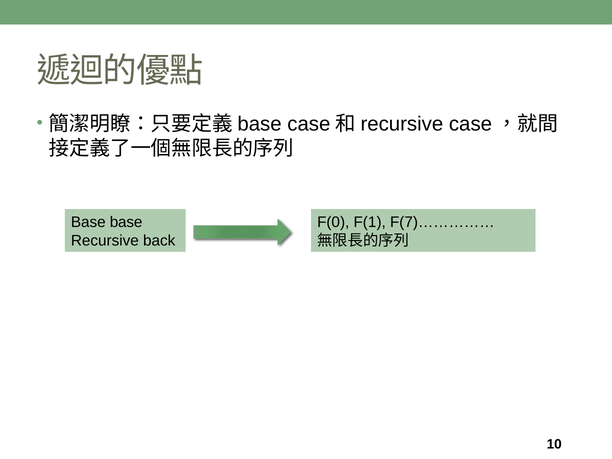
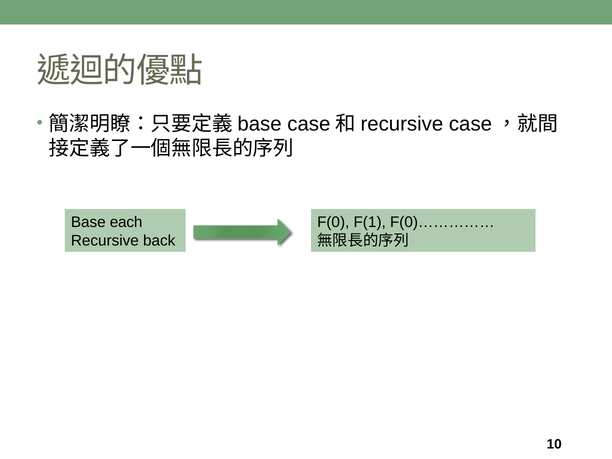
Base base: base -> each (126, 222)
F(7)……………: F(7)…………… -> F(0)…………… (442, 222)
